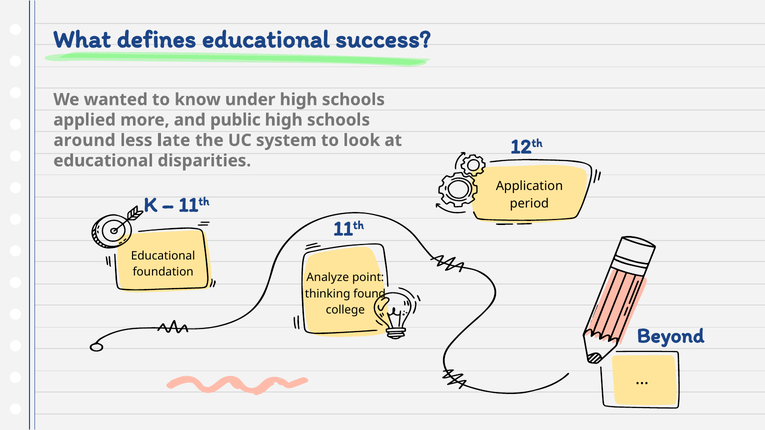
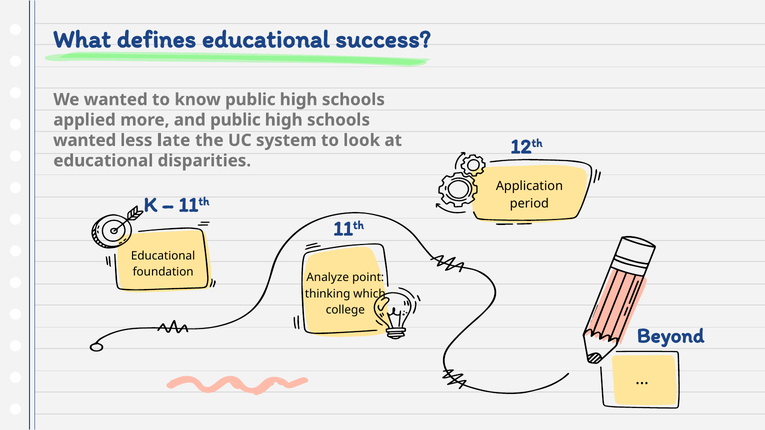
know under: under -> public (250, 100)
around: around -> wanted (85, 140)
found: found -> which (370, 294)
